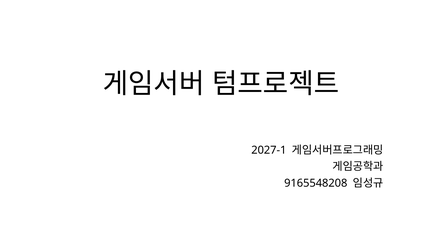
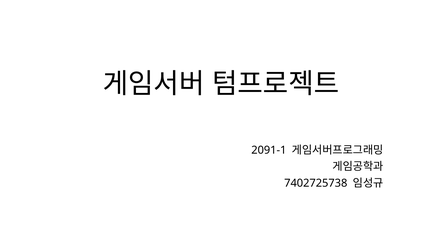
2027-1: 2027-1 -> 2091-1 (269, 150)
9165548208: 9165548208 -> 7402725738 (316, 183)
